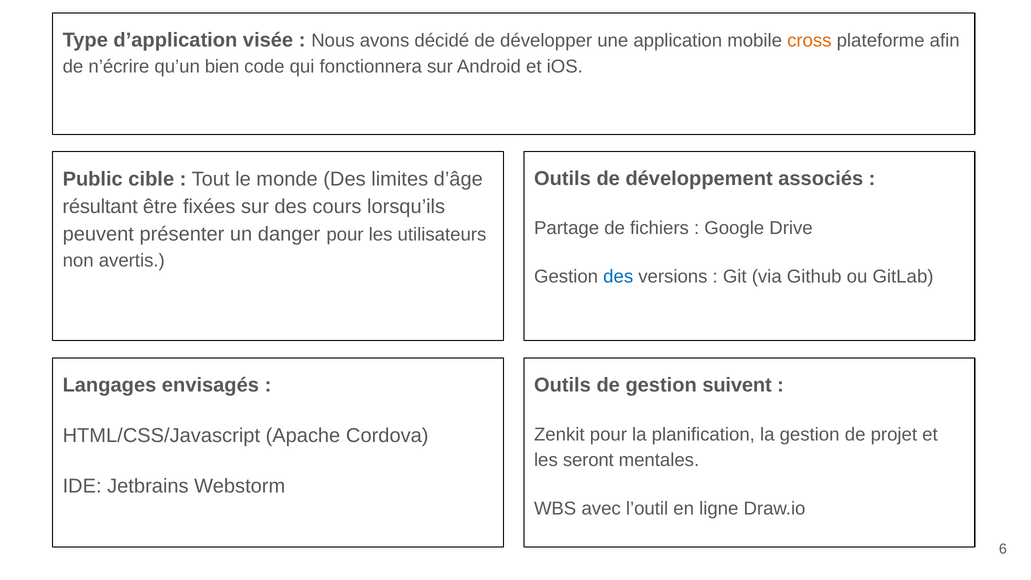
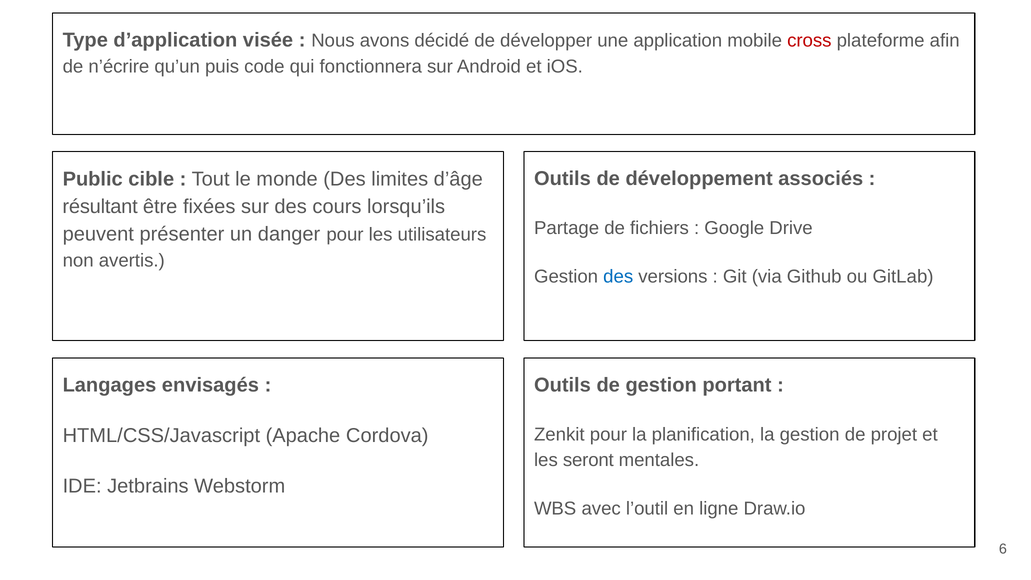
cross colour: orange -> red (809, 41)
bien: bien -> puis (222, 67)
suivent: suivent -> portant (737, 385)
